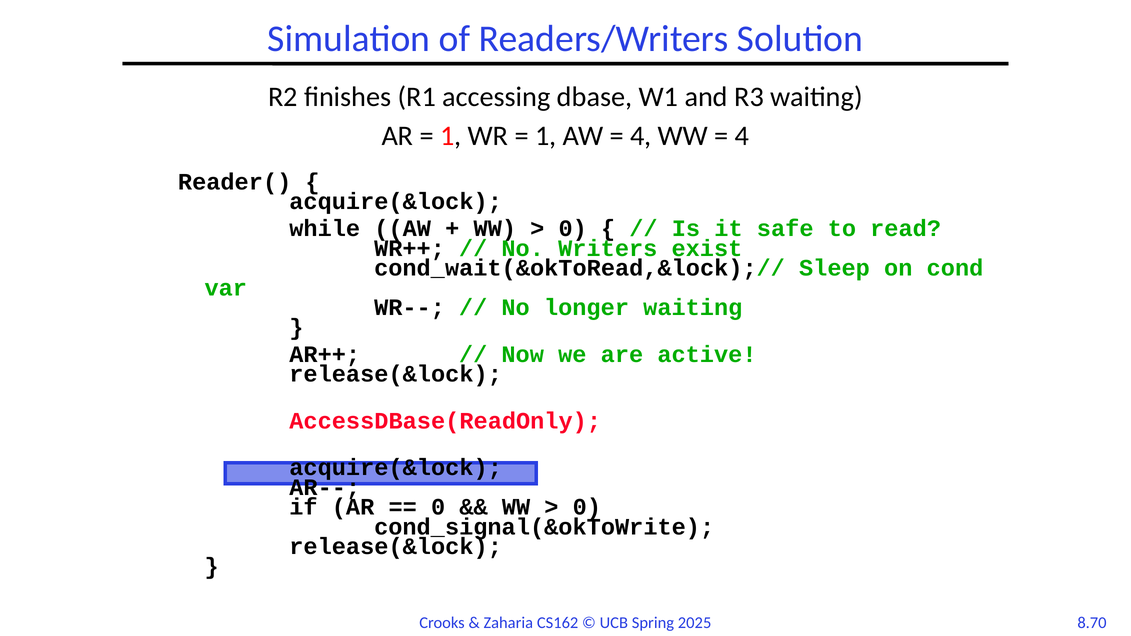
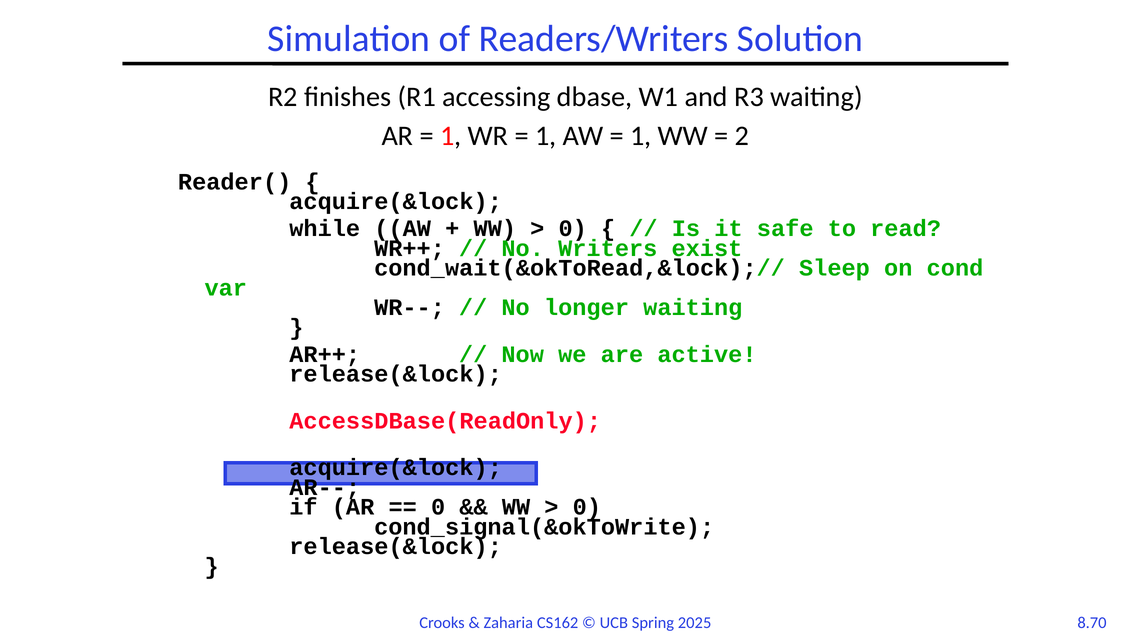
4: 4 -> 1 (641, 136)
4: 4 -> 2 (742, 136)
